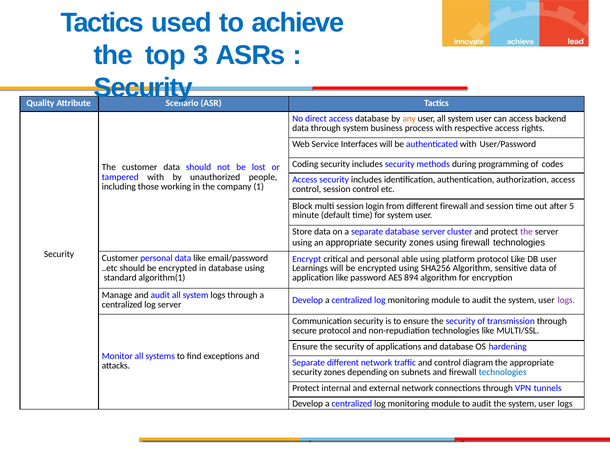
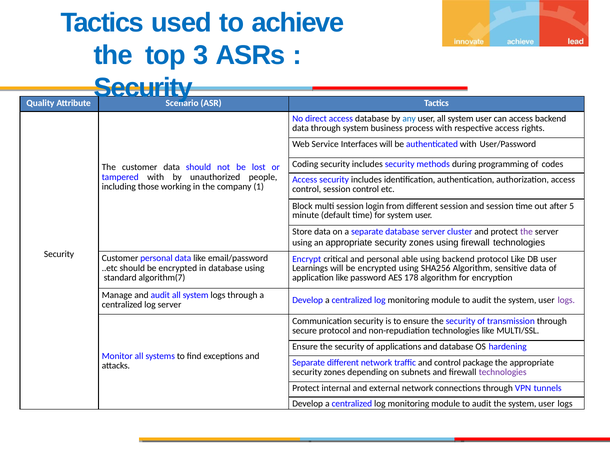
any colour: orange -> blue (409, 118)
different firewall: firewall -> session (454, 206)
using platform: platform -> backend (458, 259)
algorithm(1: algorithm(1 -> algorithm(7 (162, 277)
894: 894 -> 178 (411, 277)
diagram: diagram -> package (478, 362)
technologies colour: blue -> purple (503, 372)
